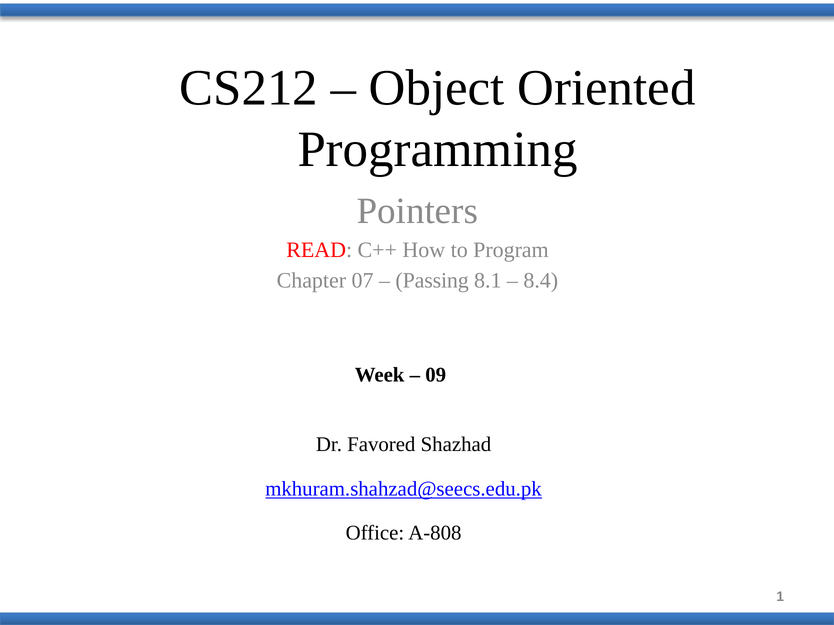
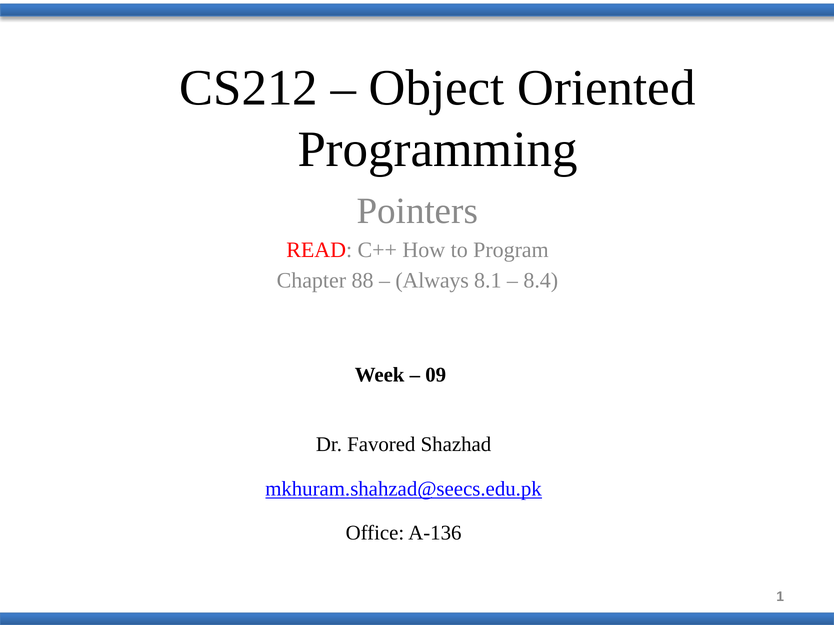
07: 07 -> 88 (363, 281)
Passing: Passing -> Always (432, 281)
A-808: A-808 -> A-136 (435, 533)
